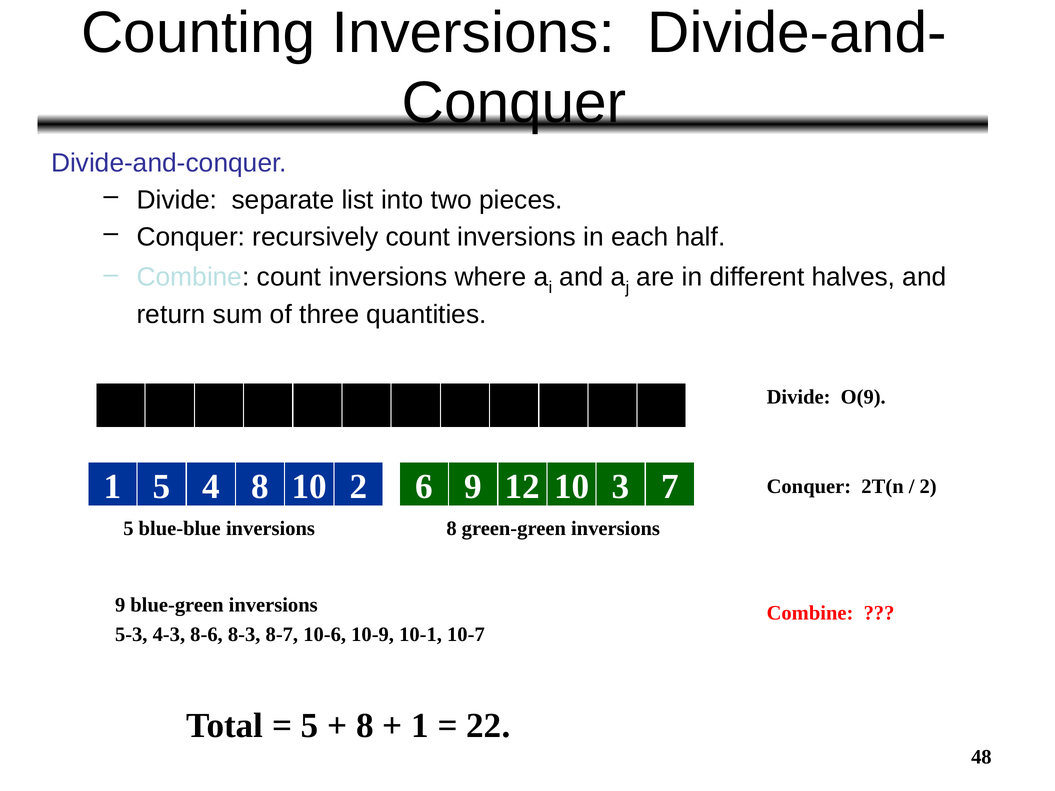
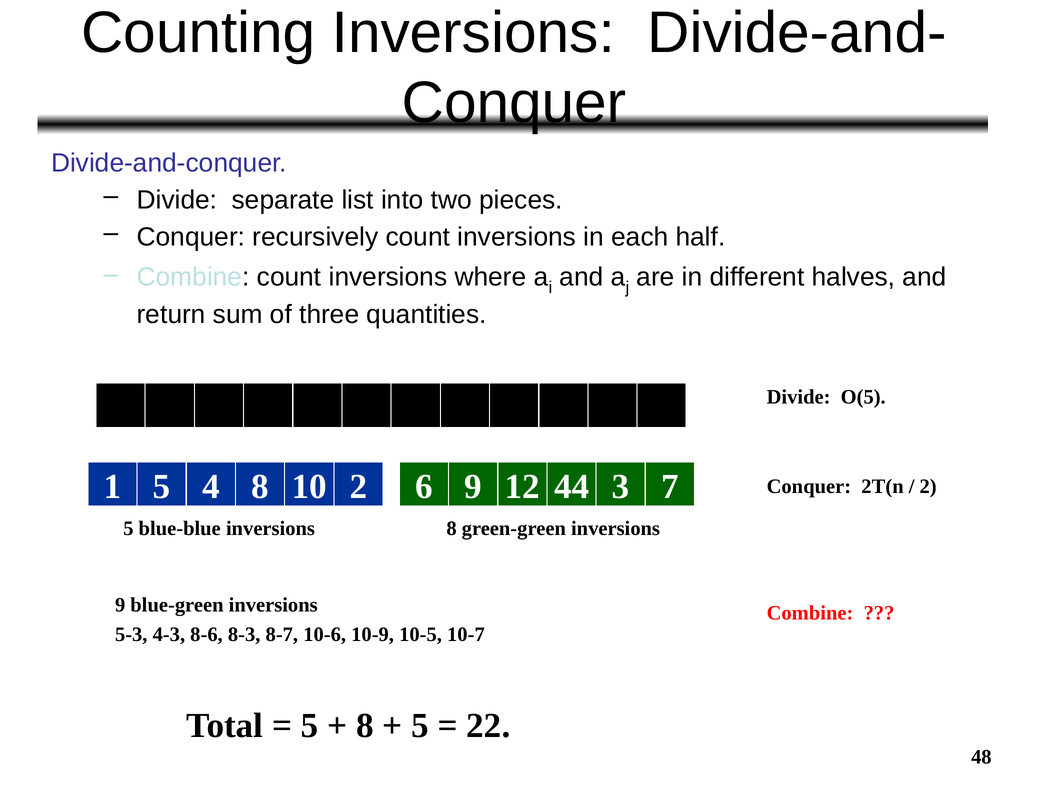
O(9: O(9 -> O(5 (863, 397)
12 10: 10 -> 44 (572, 487)
10-1: 10-1 -> 10-5 (421, 635)
1: 1 -> 5 (420, 726)
